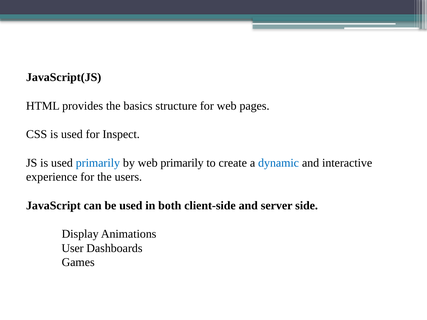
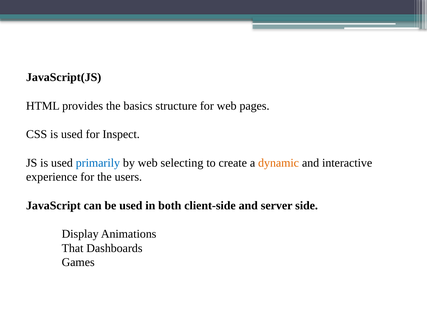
web primarily: primarily -> selecting (182, 163)
dynamic colour: blue -> orange (279, 163)
User: User -> That (73, 248)
